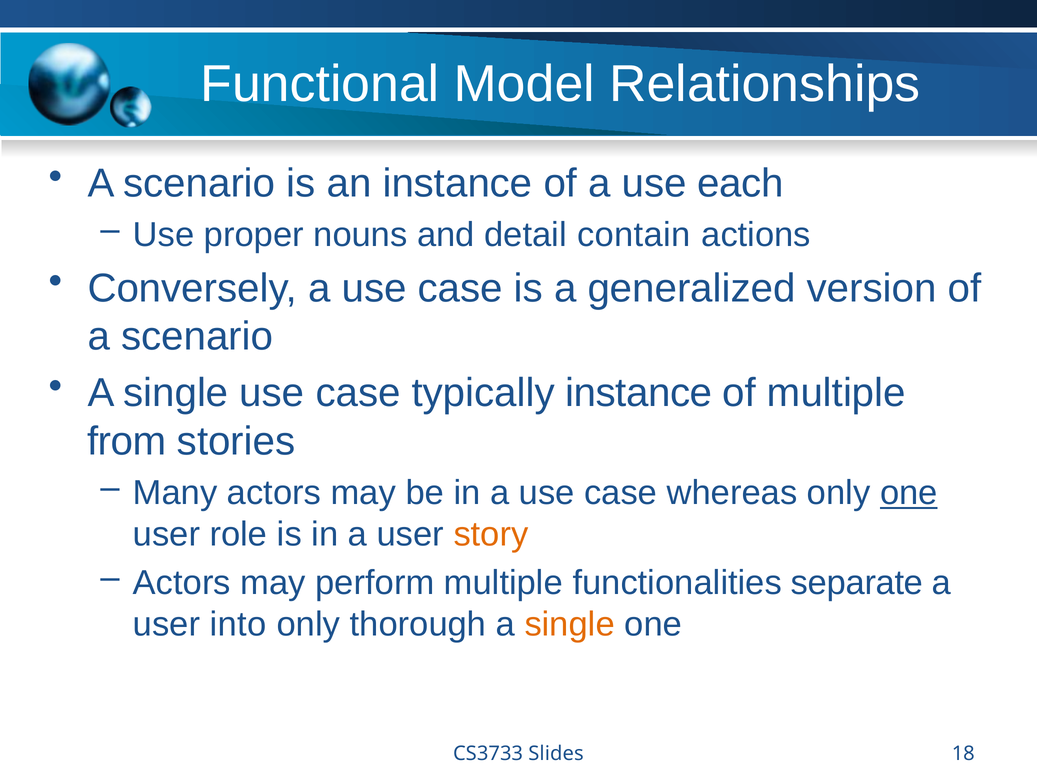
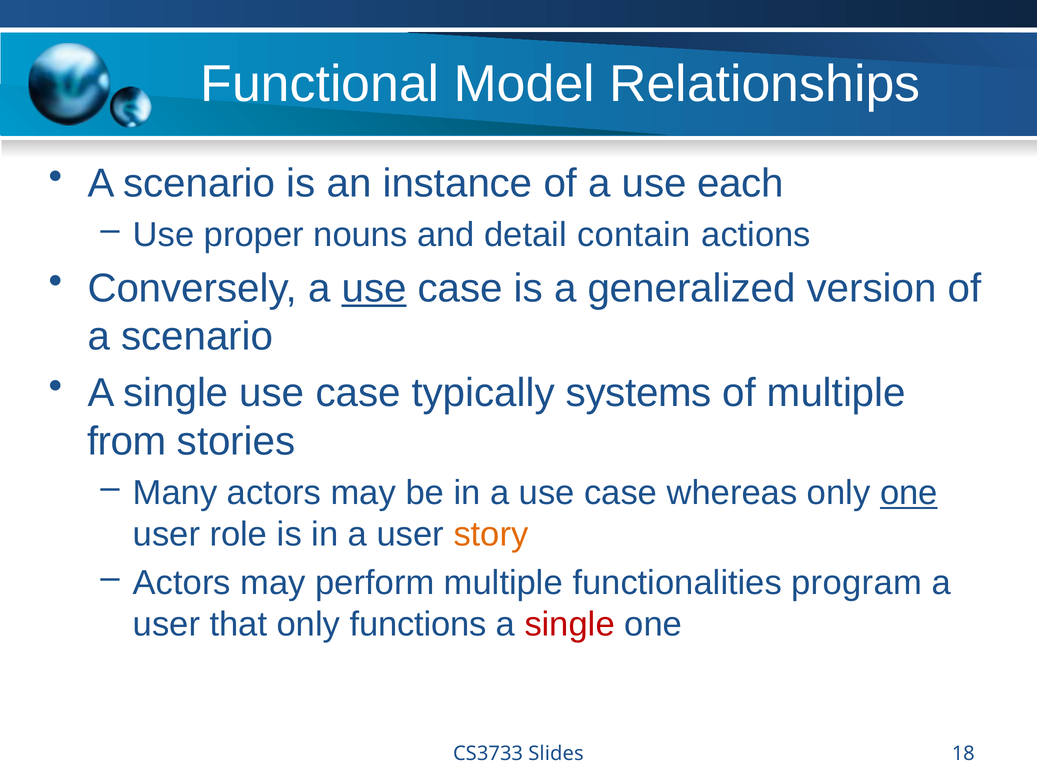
use underline: none -> present (374, 288)
typically instance: instance -> systems (639, 393)
separate: separate -> program (857, 583)
into: into -> that (238, 624)
thorough: thorough -> functions (418, 624)
single colour: orange -> red (570, 624)
